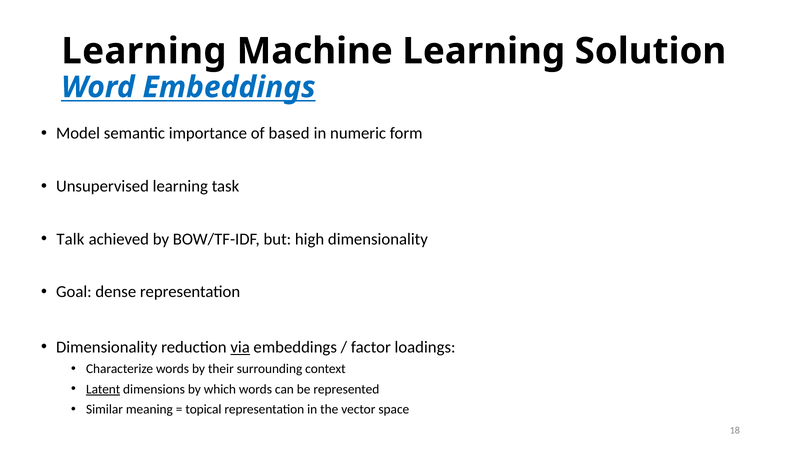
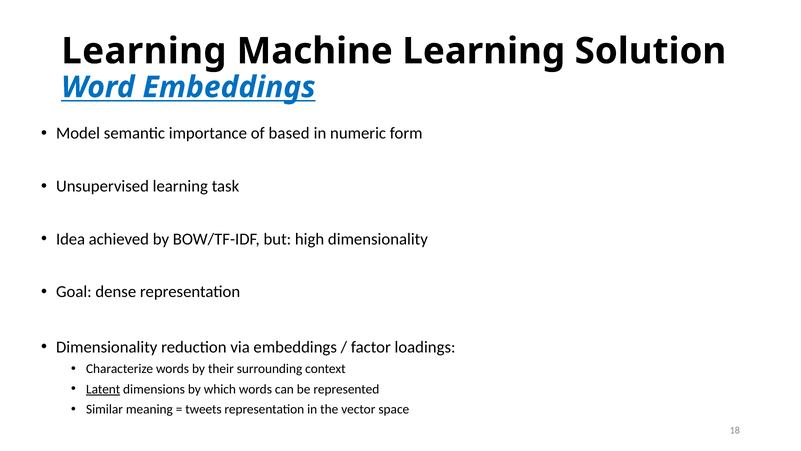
Talk: Talk -> Idea (71, 239)
via underline: present -> none (240, 347)
topical: topical -> tweets (203, 409)
